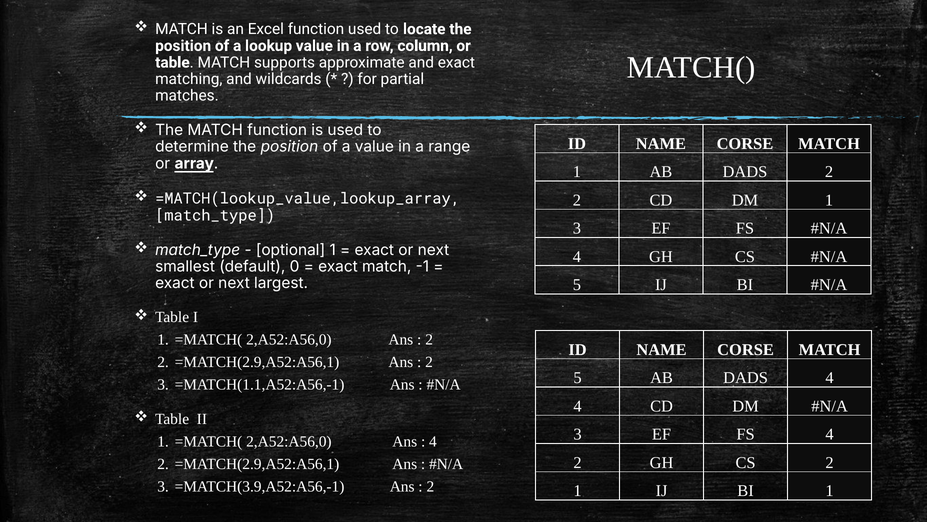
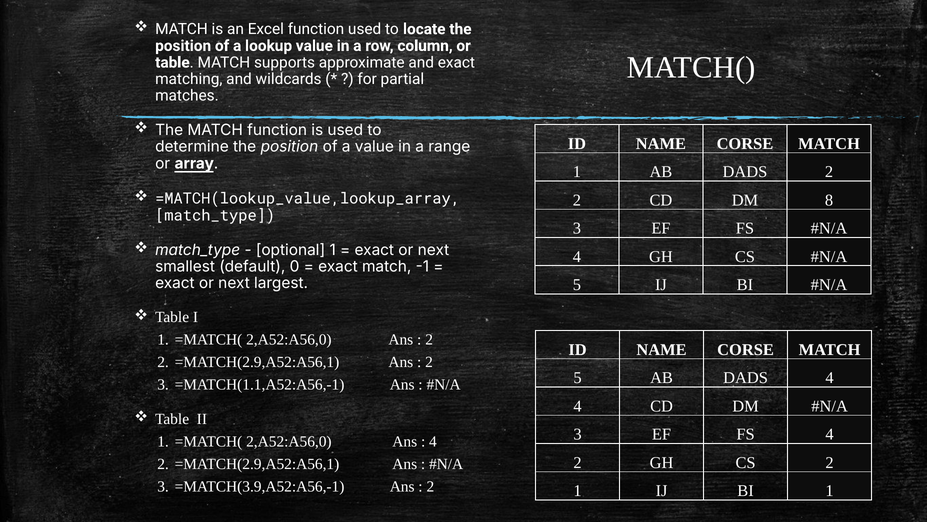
DM 1: 1 -> 8 (829, 200)
